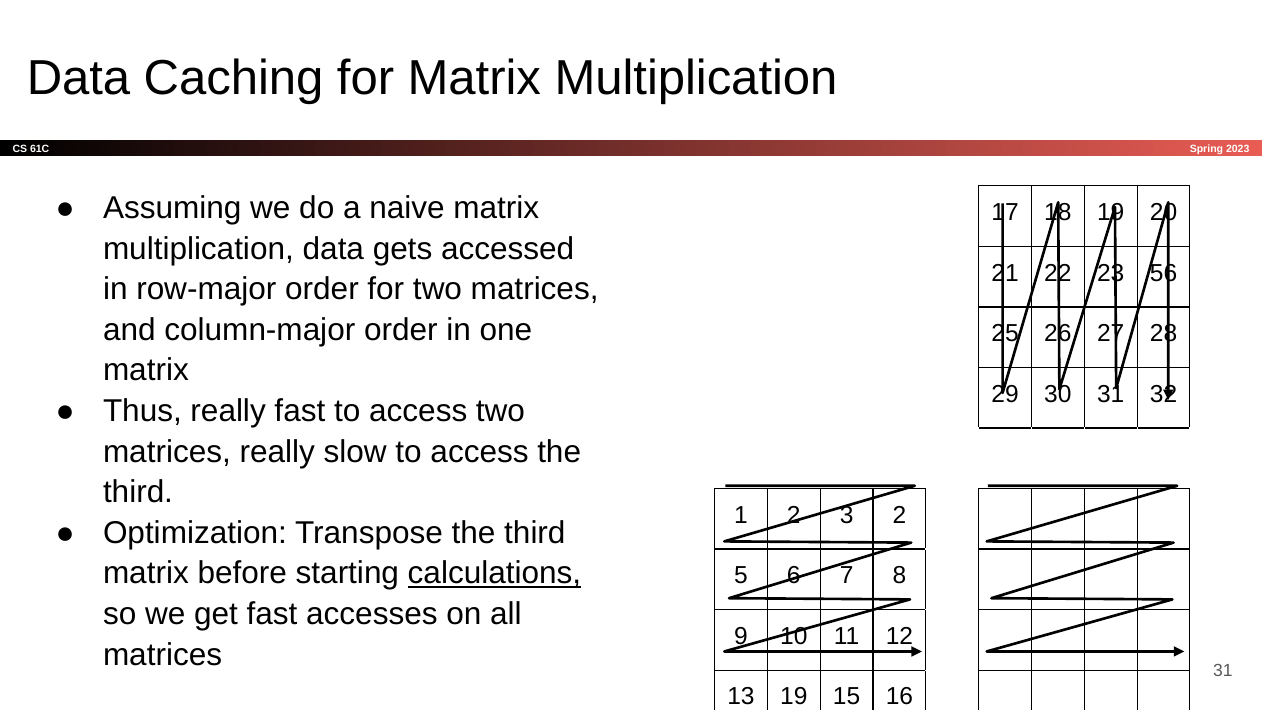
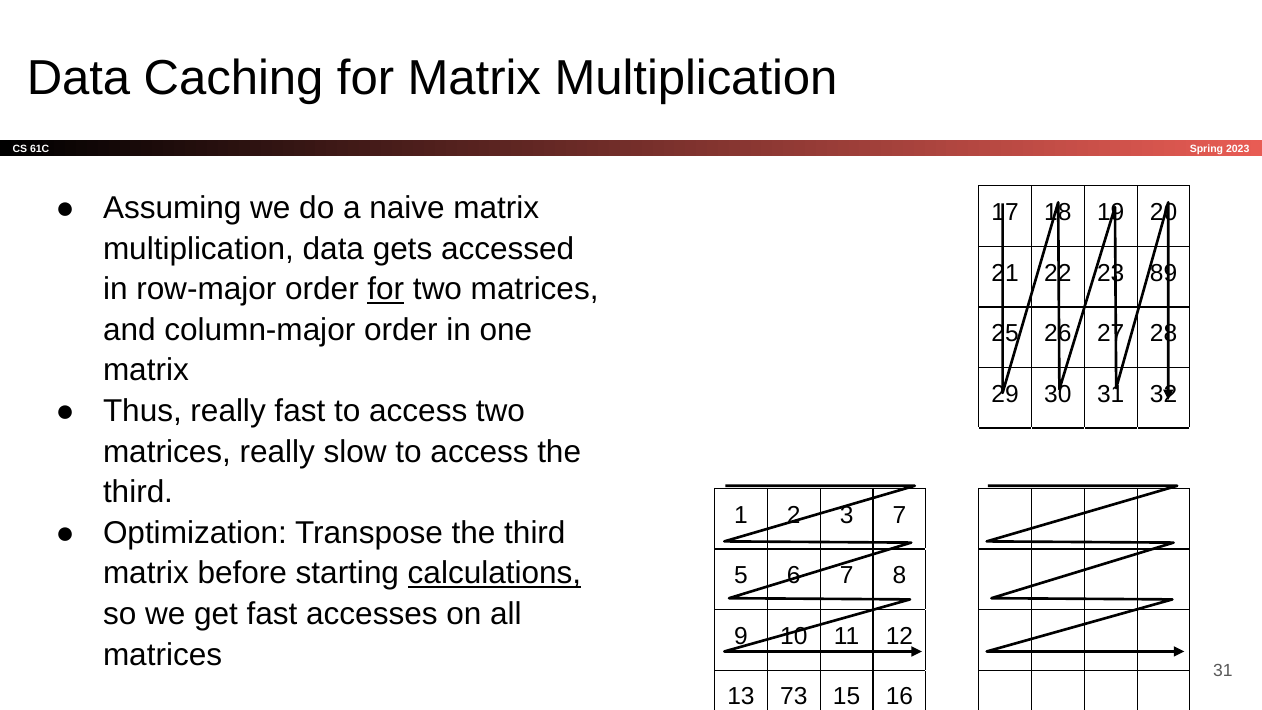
56: 56 -> 89 (1164, 273)
for underline: none -> present (386, 289)
3 2: 2 -> 7 (899, 515)
13 19: 19 -> 73 (794, 697)
